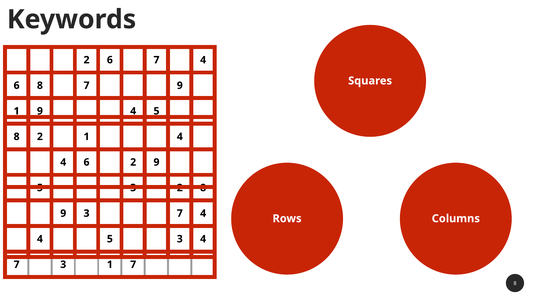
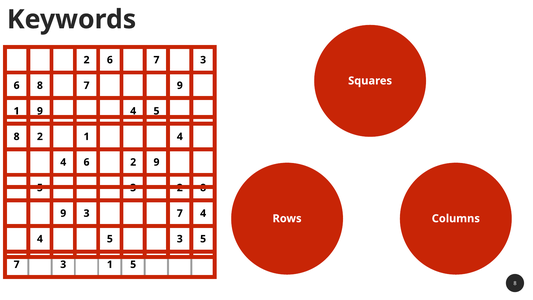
6 7 4: 4 -> 3 (203, 60)
3 4: 4 -> 5 (203, 239)
1 7: 7 -> 5 (133, 264)
